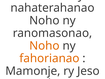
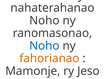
Noho colour: orange -> blue (44, 46)
